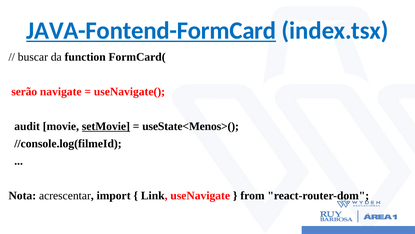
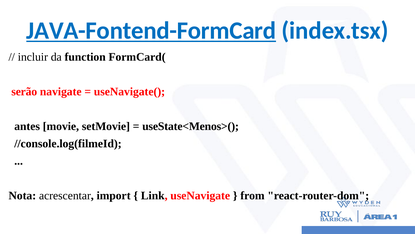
buscar: buscar -> incluir (33, 57)
audit: audit -> antes (27, 126)
setMovie underline: present -> none (106, 126)
